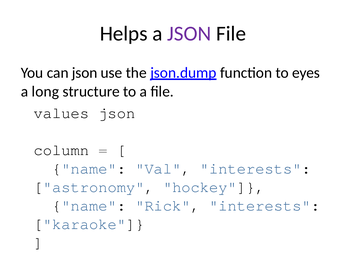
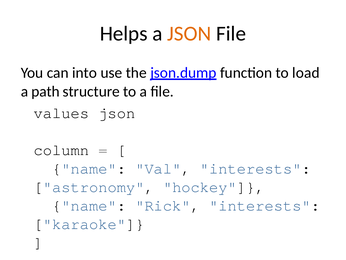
JSON colour: purple -> orange (189, 33)
can json: json -> into (85, 73)
eyes: eyes -> load (306, 73)
long: long -> path (46, 91)
